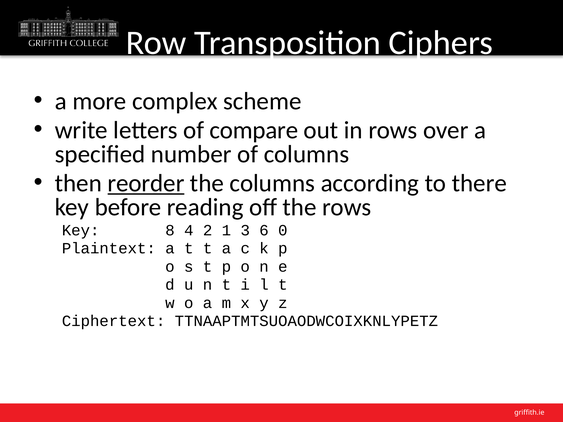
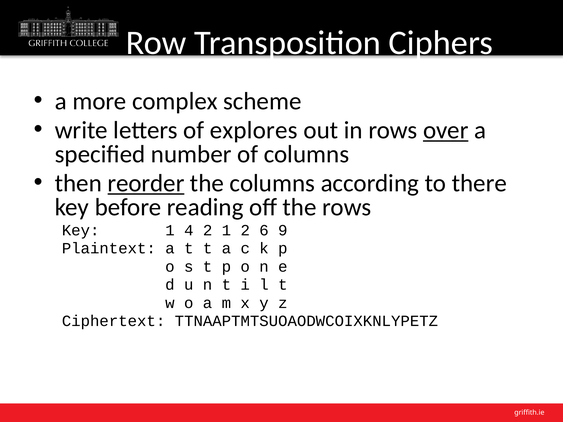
compare: compare -> explores (254, 130)
over underline: none -> present (446, 130)
Key 8: 8 -> 1 (170, 230)
1 3: 3 -> 2 (245, 230)
0: 0 -> 9 (283, 230)
